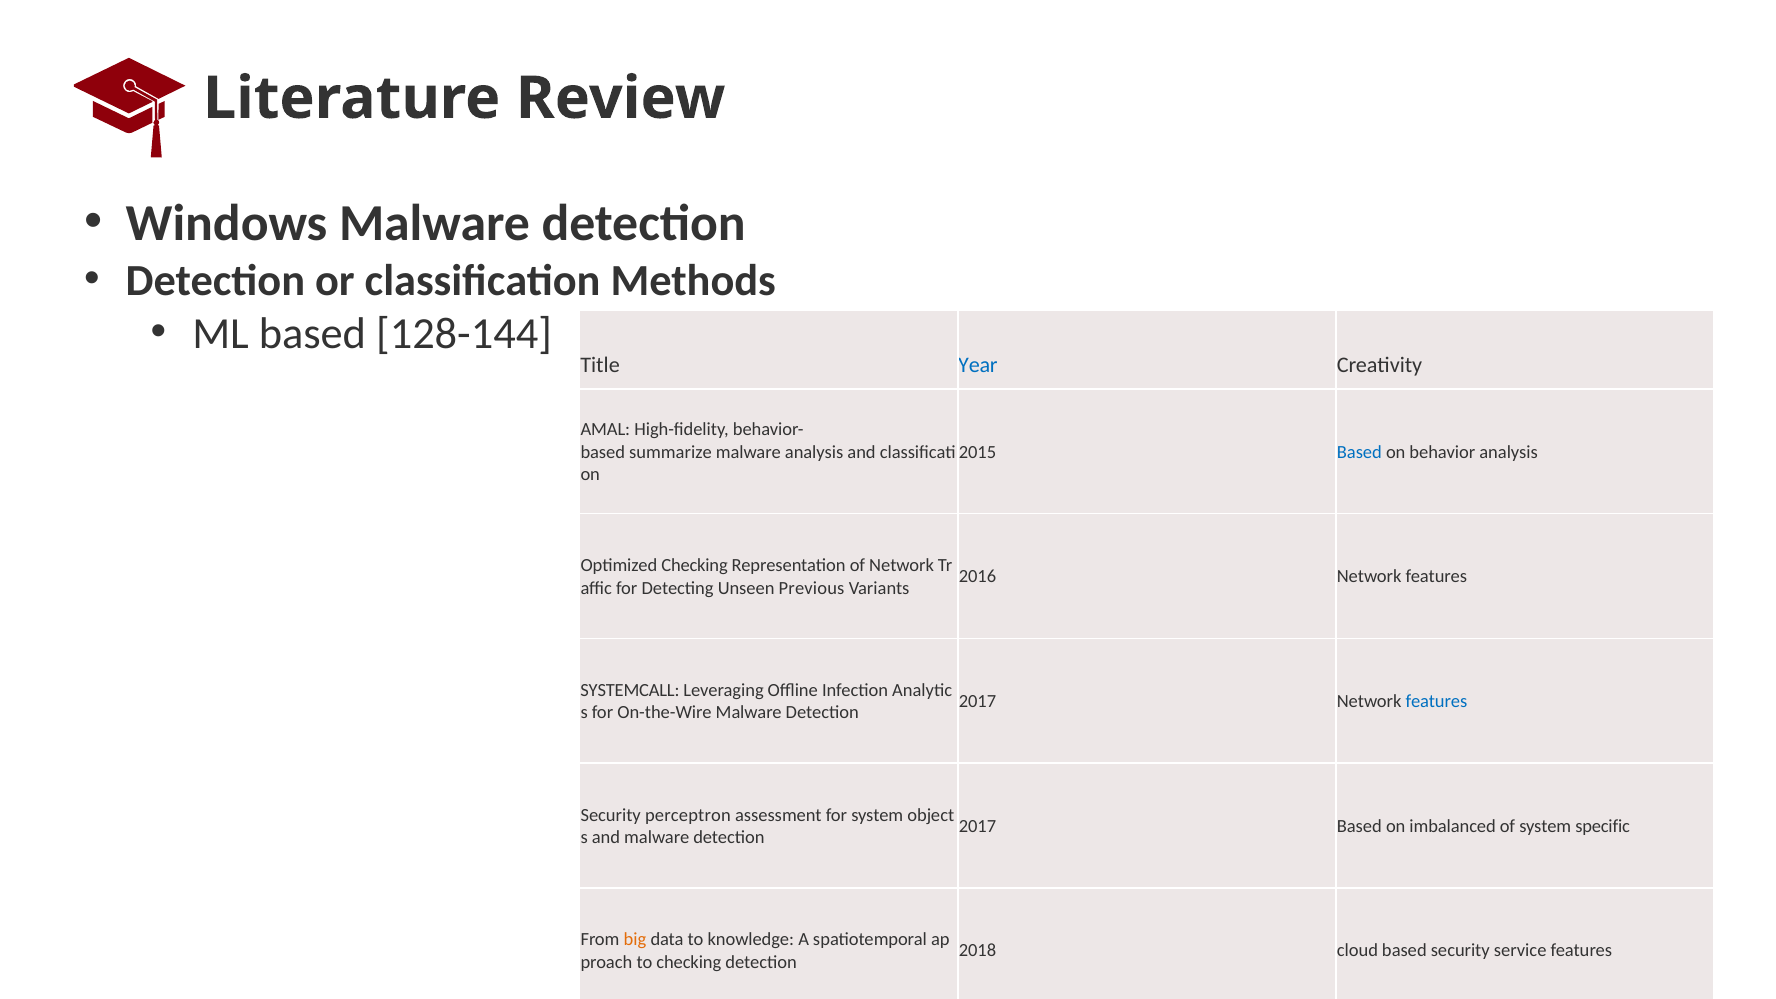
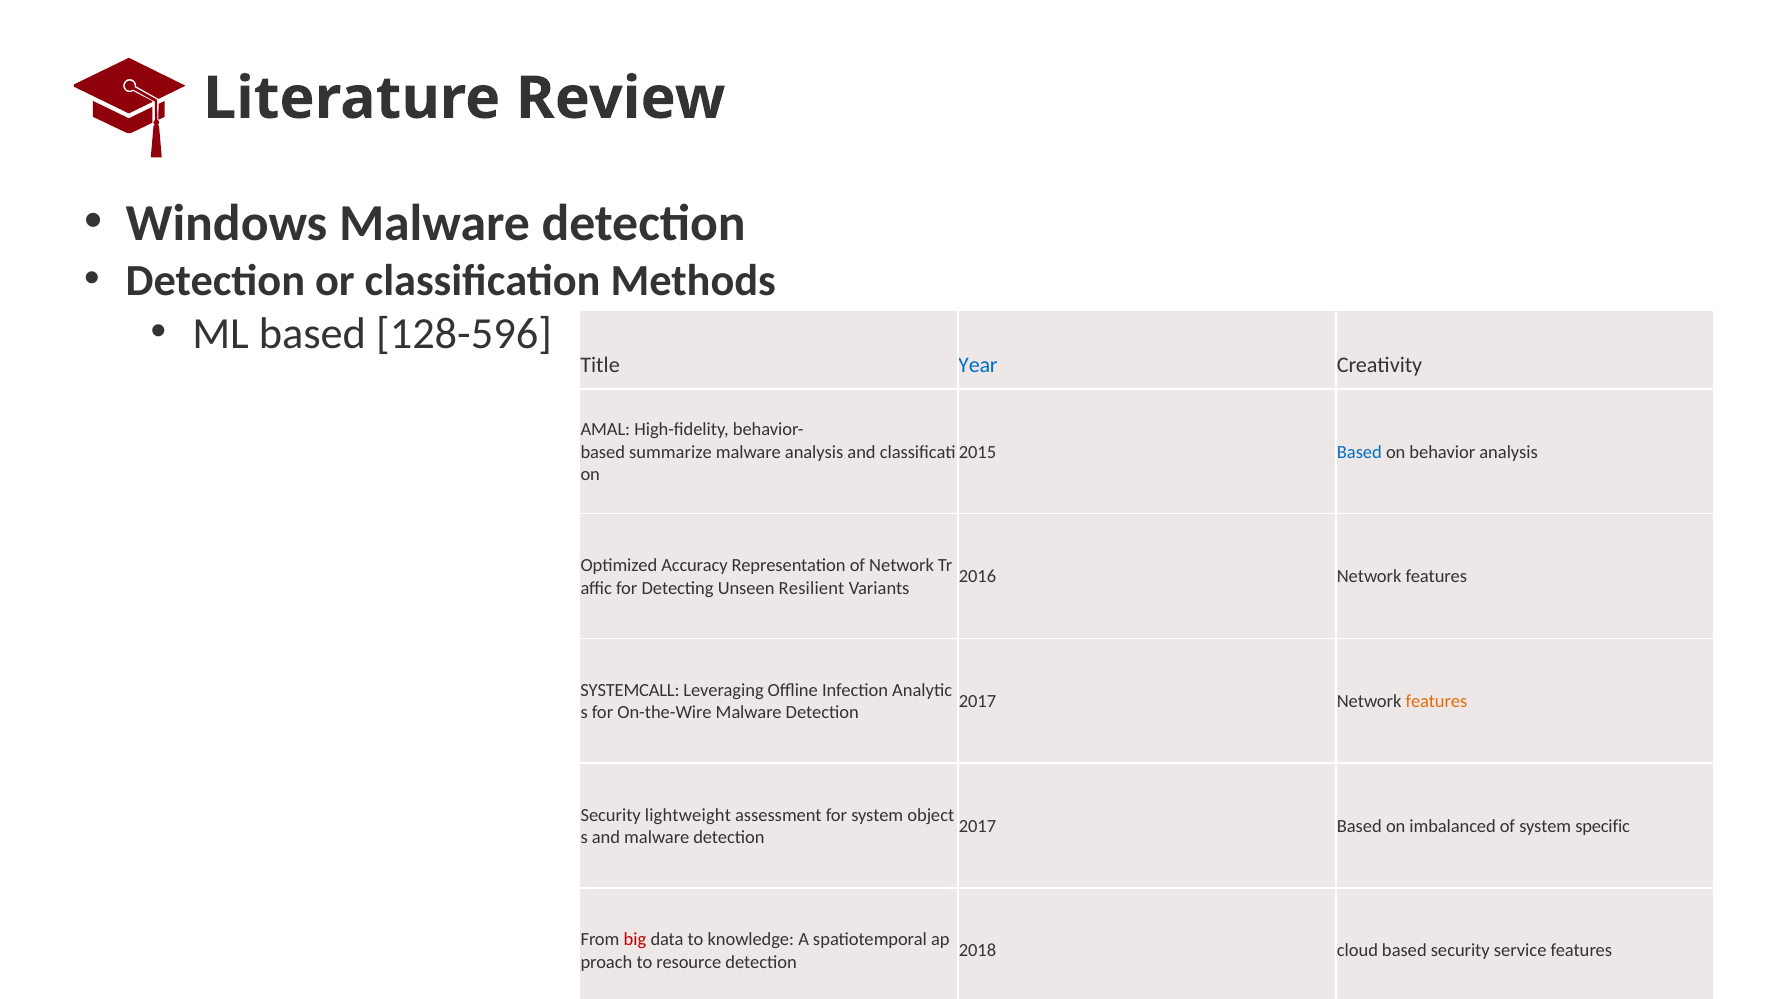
128-144: 128-144 -> 128-596 (464, 334)
Optimized Checking: Checking -> Accuracy (695, 565)
Previous: Previous -> Resilient (812, 588)
features colour: blue -> orange (1436, 701)
perceptron: perceptron -> lightweight (688, 815)
big colour: orange -> red (635, 940)
to checking: checking -> resource (689, 962)
